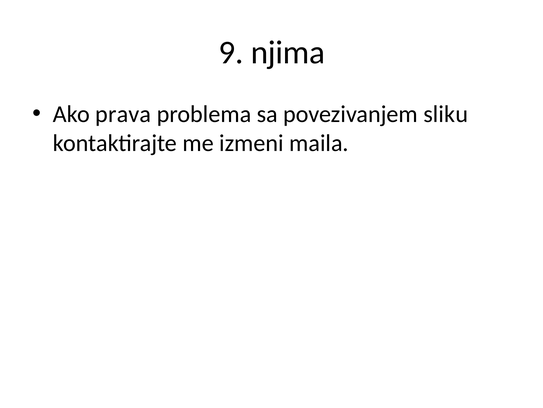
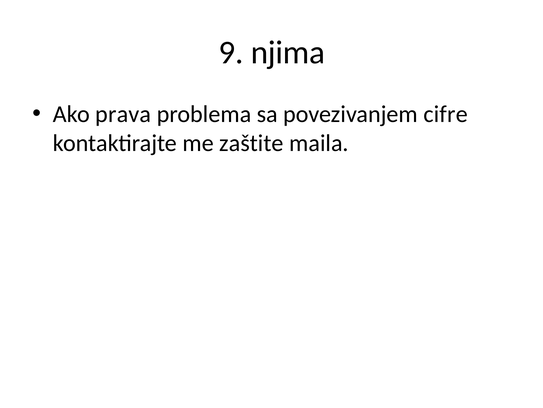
sliku: sliku -> cifre (446, 114)
izmeni: izmeni -> zaštite (251, 143)
